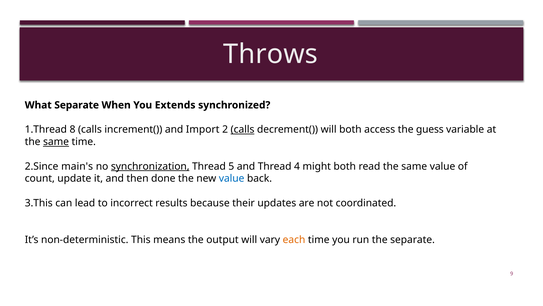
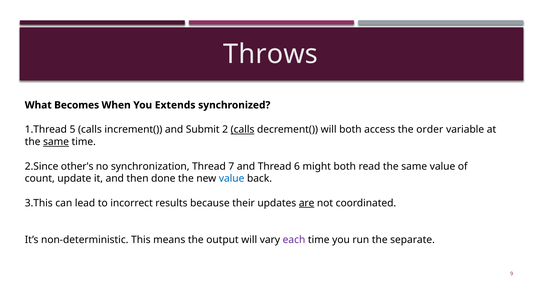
What Separate: Separate -> Becomes (77, 105)
8: 8 -> 5 (73, 129)
Import: Import -> Submit (203, 129)
guess: guess -> order (430, 129)
main's: main's -> other's (77, 166)
synchronization underline: present -> none (150, 166)
5: 5 -> 7 (231, 166)
4: 4 -> 6 (297, 166)
are underline: none -> present (307, 203)
each colour: orange -> purple (294, 239)
